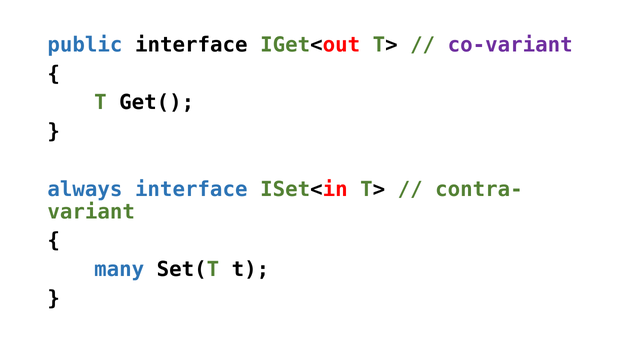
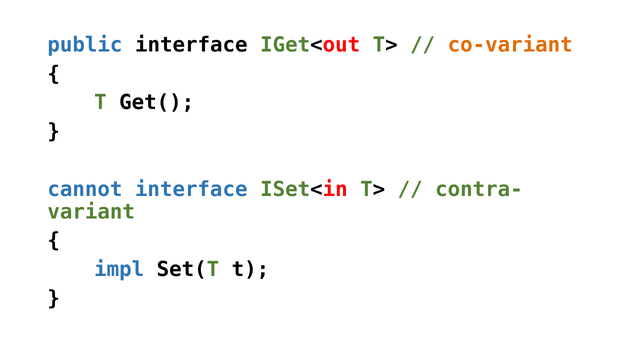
co-variant colour: purple -> orange (510, 45)
always: always -> cannot (85, 190)
many: many -> impl (119, 270)
